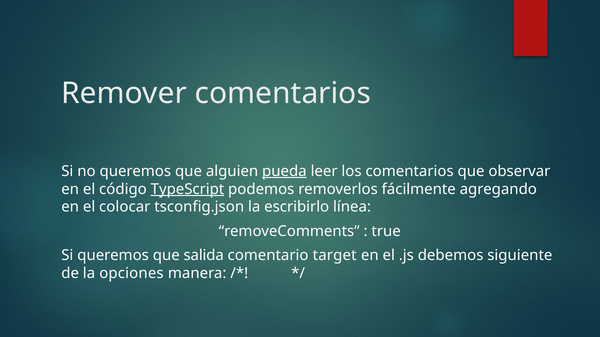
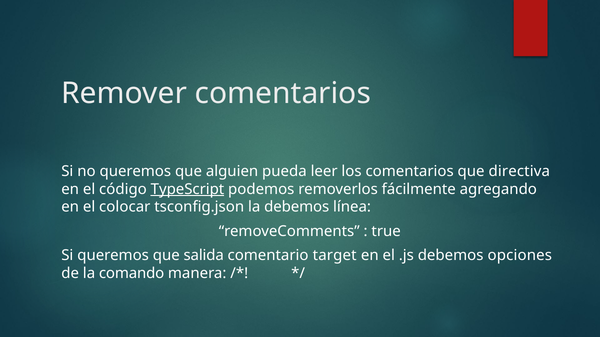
pueda underline: present -> none (284, 171)
observar: observar -> directiva (519, 171)
la escribirlo: escribirlo -> debemos (297, 207)
siguiente: siguiente -> opciones (520, 256)
opciones: opciones -> comando (132, 274)
